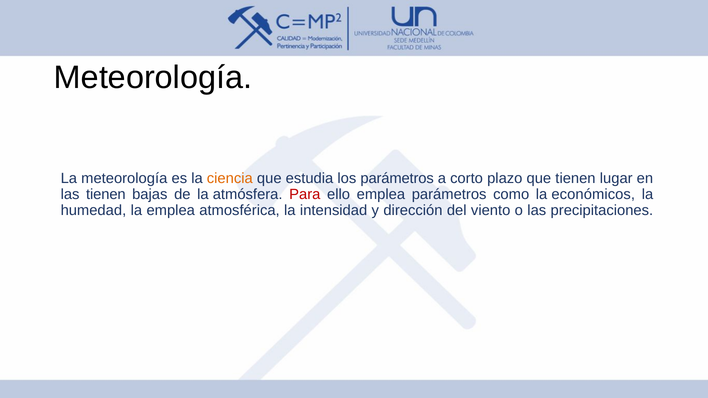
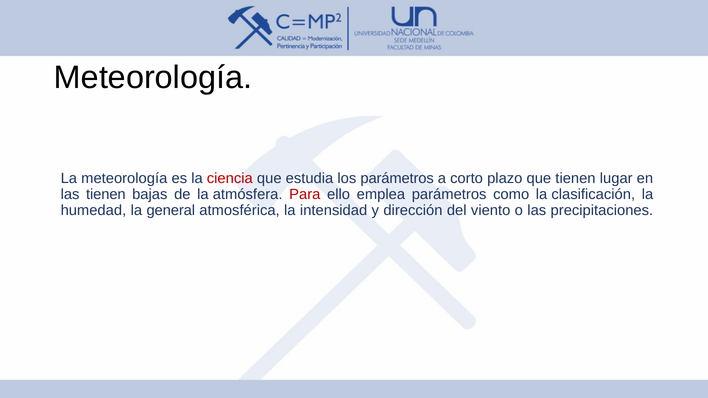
ciencia colour: orange -> red (230, 178)
económicos: económicos -> clasificación (593, 194)
la emplea: emplea -> general (171, 210)
